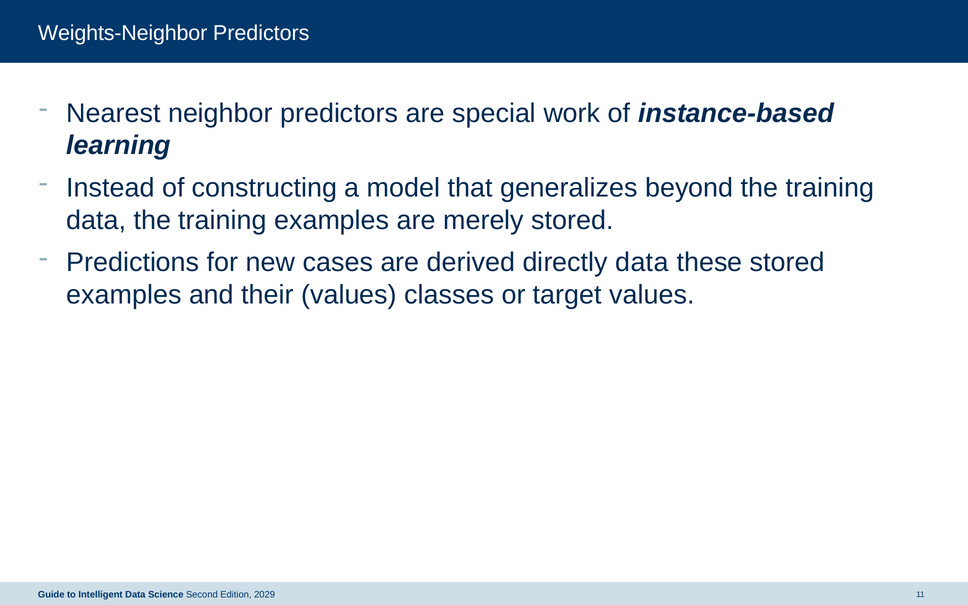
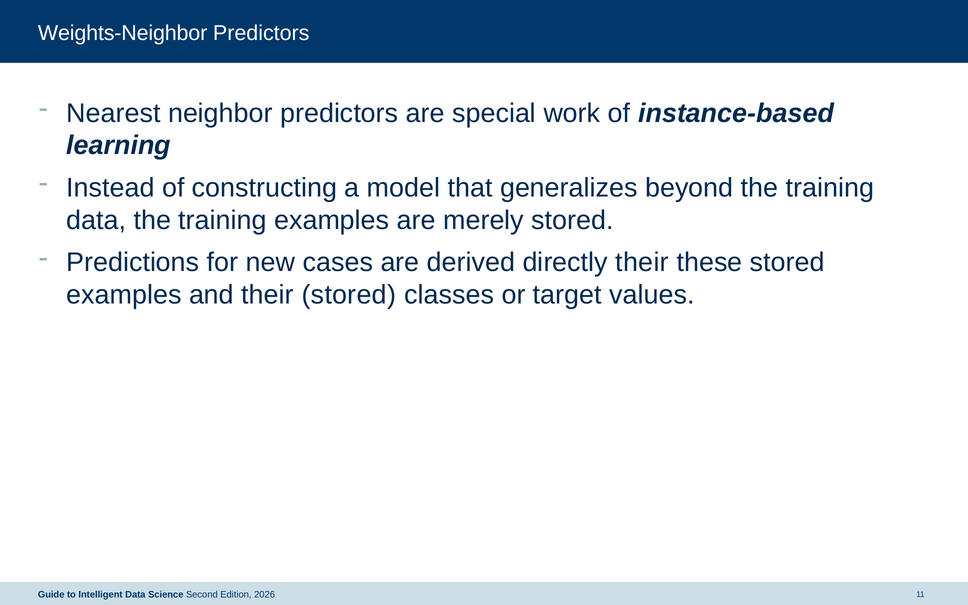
directly data: data -> their (642, 263)
their values: values -> stored (349, 295)
2029: 2029 -> 2026 (265, 595)
